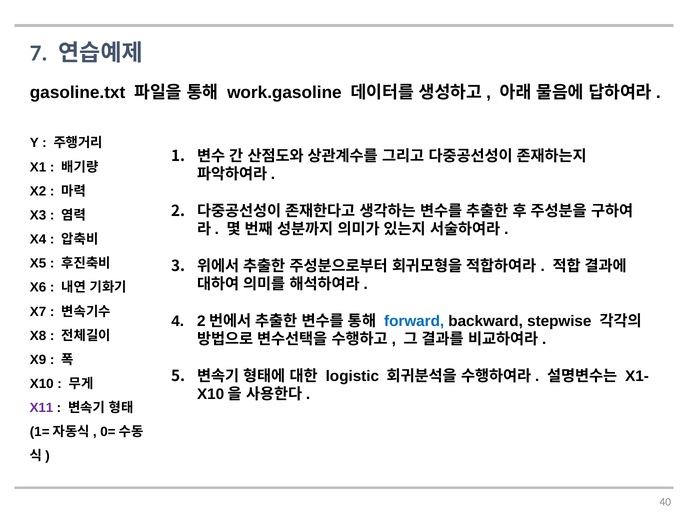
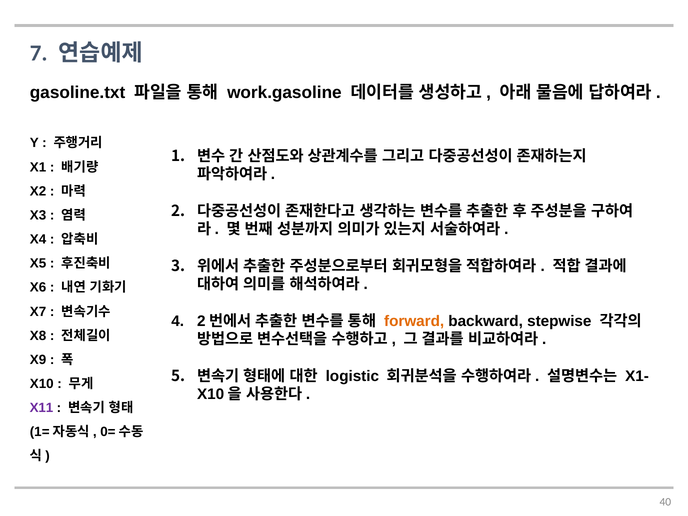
forward colour: blue -> orange (414, 321)
